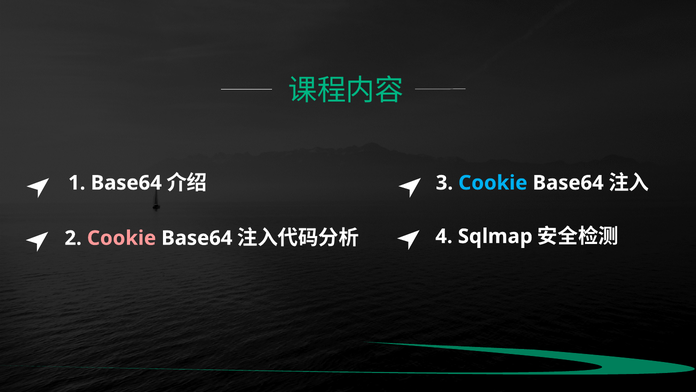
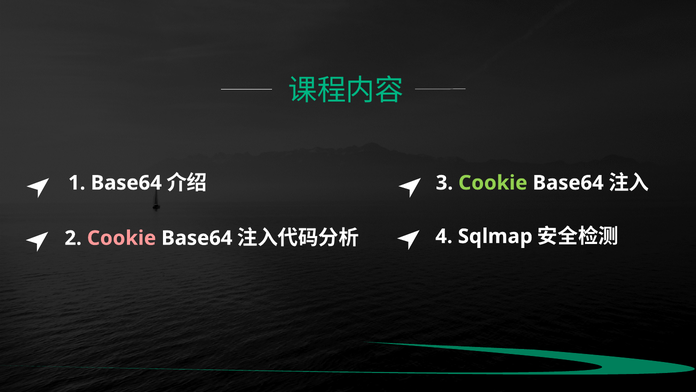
Cookie colour: light blue -> light green (493, 183)
